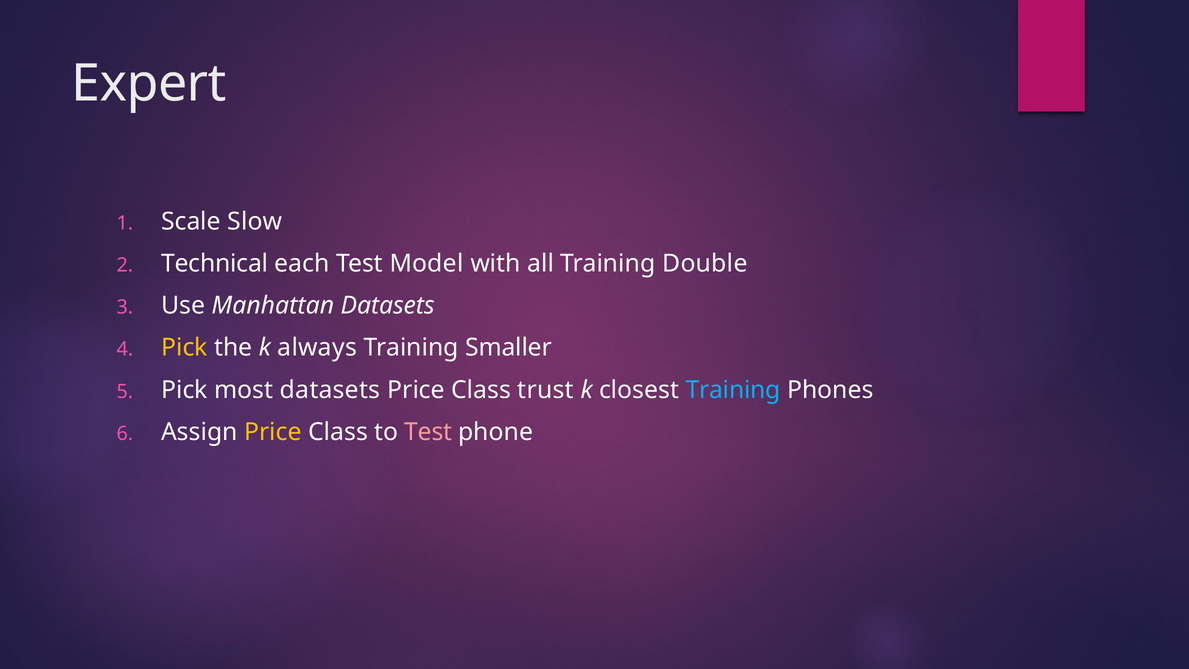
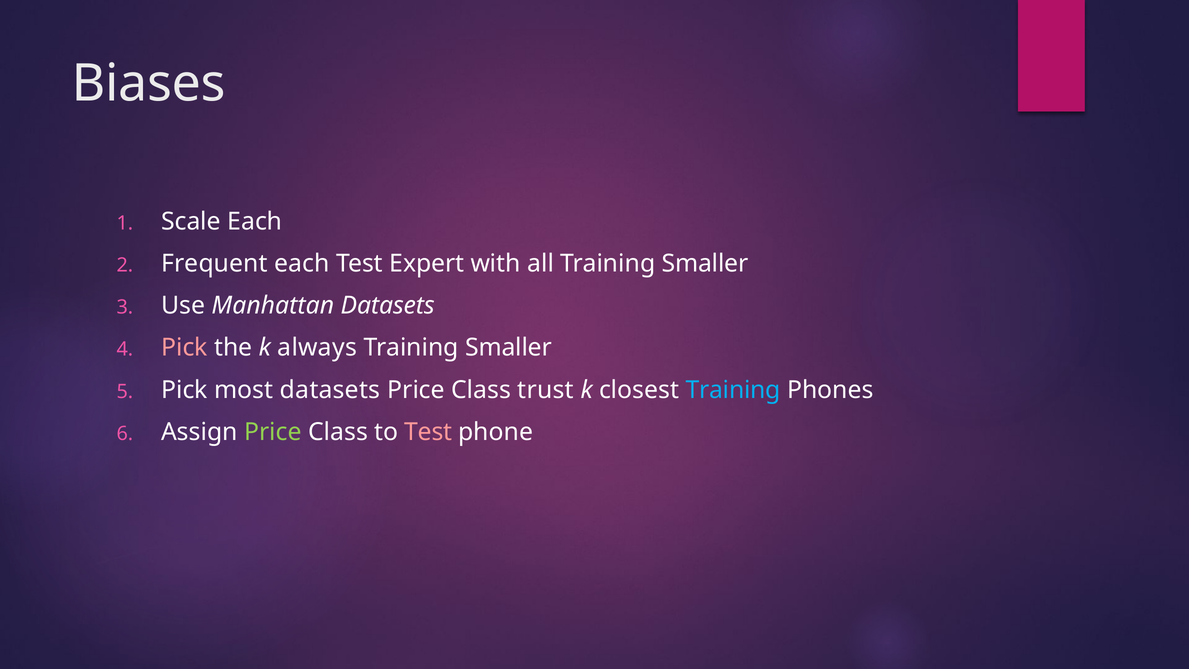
Expert: Expert -> Biases (149, 83)
Scale Slow: Slow -> Each (255, 221)
Technical: Technical -> Frequent (214, 263)
Model: Model -> Expert (427, 263)
all Training Double: Double -> Smaller (705, 263)
Pick colour: yellow -> pink (184, 348)
Price colour: yellow -> light green (273, 432)
